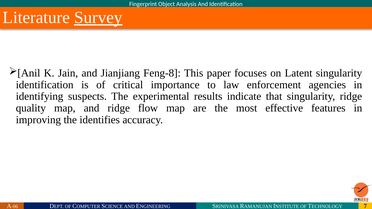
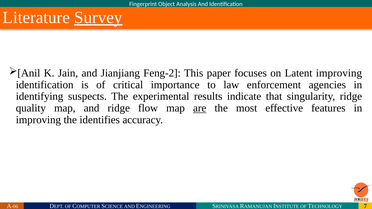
Feng-8: Feng-8 -> Feng-2 (162, 73)
Latent singularity: singularity -> improving (339, 73)
are underline: none -> present (200, 108)
